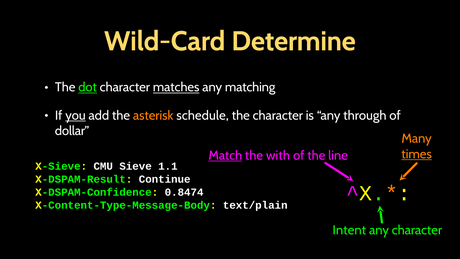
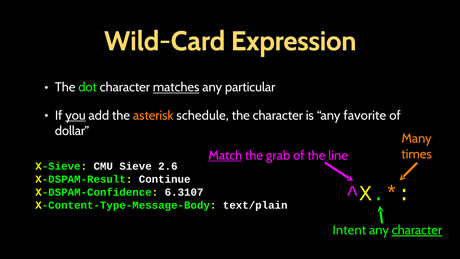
Determine: Determine -> Expression (294, 41)
dot underline: present -> none (88, 87)
matching: matching -> particular (250, 87)
through: through -> favorite (365, 115)
times underline: present -> none (417, 154)
with: with -> grab (278, 155)
1.1: 1.1 -> 2.6 (168, 166)
0.8474: 0.8474 -> 6.3107 (184, 192)
character underline: none -> present (417, 230)
